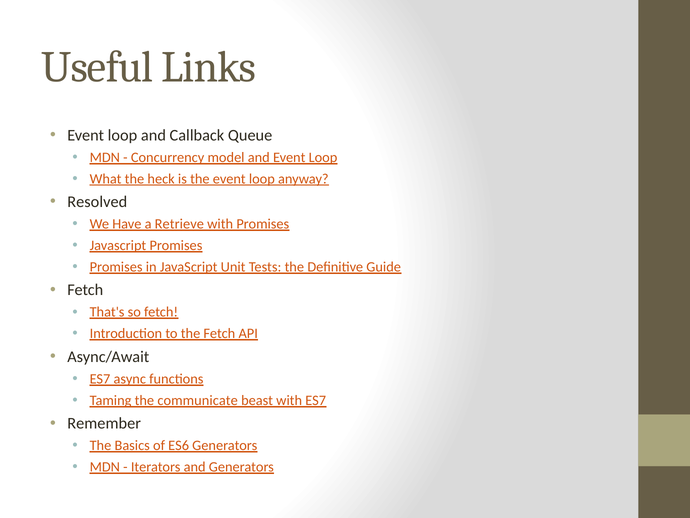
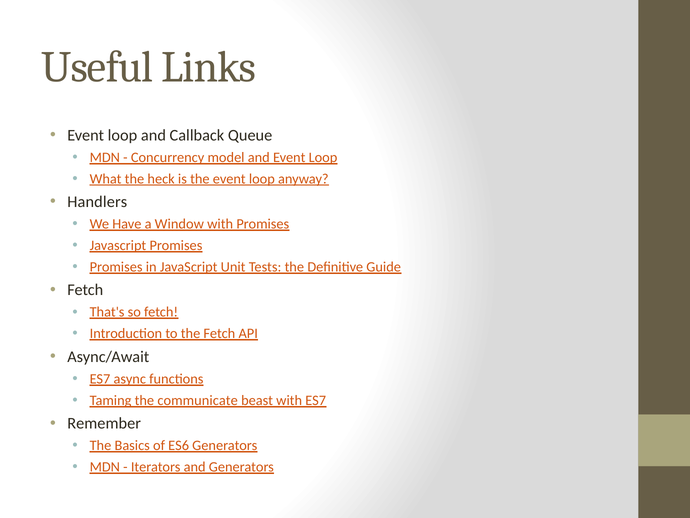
Resolved: Resolved -> Handlers (97, 202)
Retrieve: Retrieve -> Window (179, 224)
